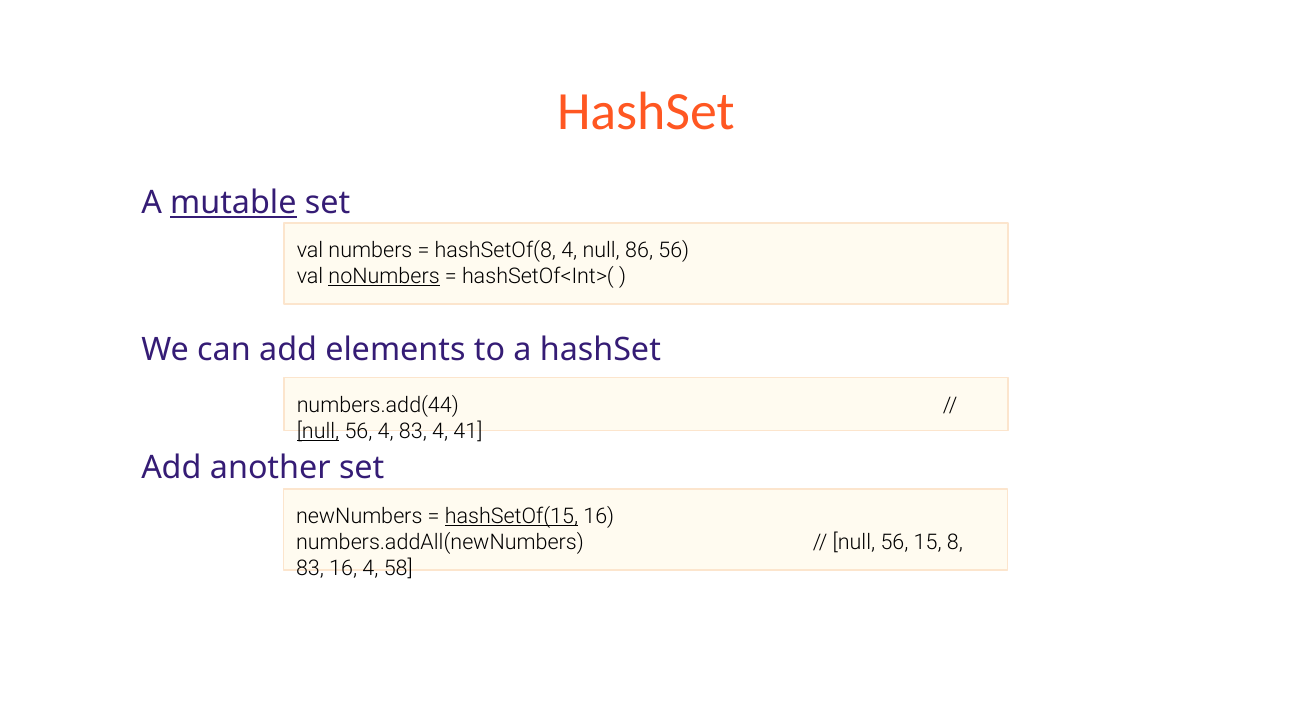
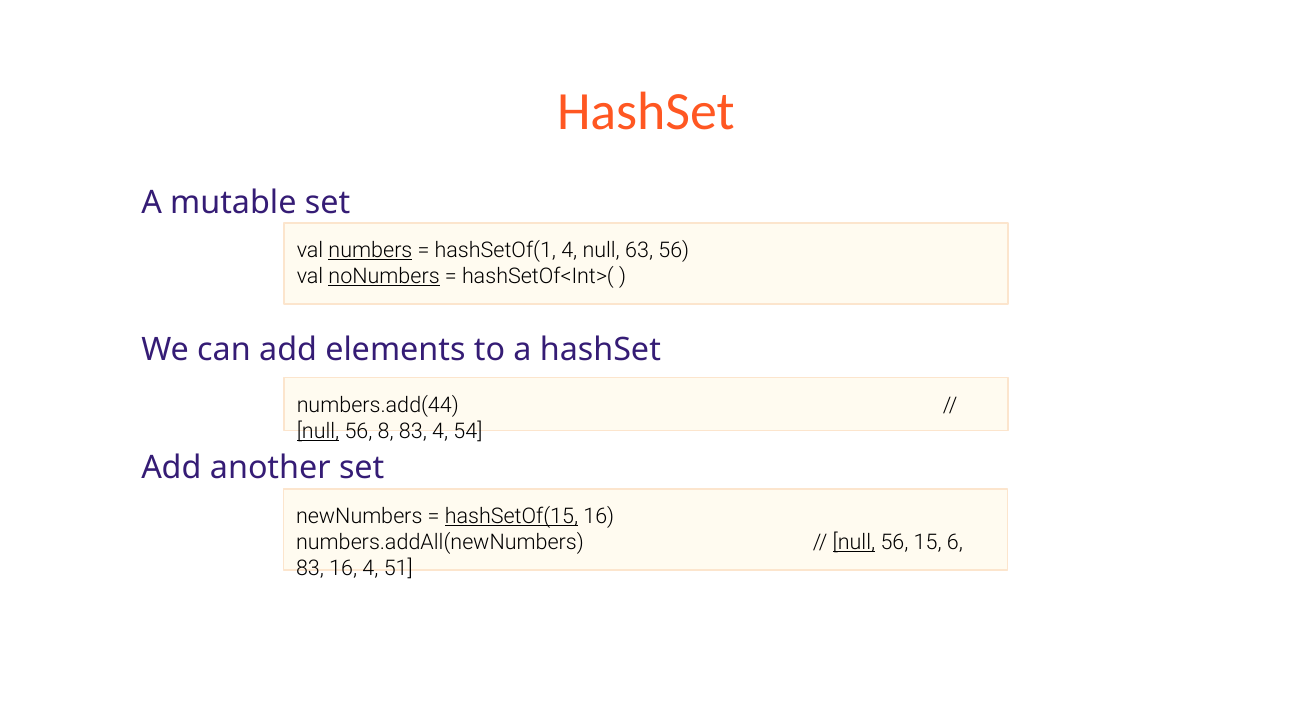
mutable underline: present -> none (233, 203)
numbers underline: none -> present (370, 250)
hashSetOf(8: hashSetOf(8 -> hashSetOf(1 (495, 250)
86: 86 -> 63 (639, 250)
56 4: 4 -> 8 (386, 431)
41: 41 -> 54 (468, 431)
null underline: none -> present (854, 542)
8: 8 -> 6 (955, 542)
58: 58 -> 51 (398, 568)
